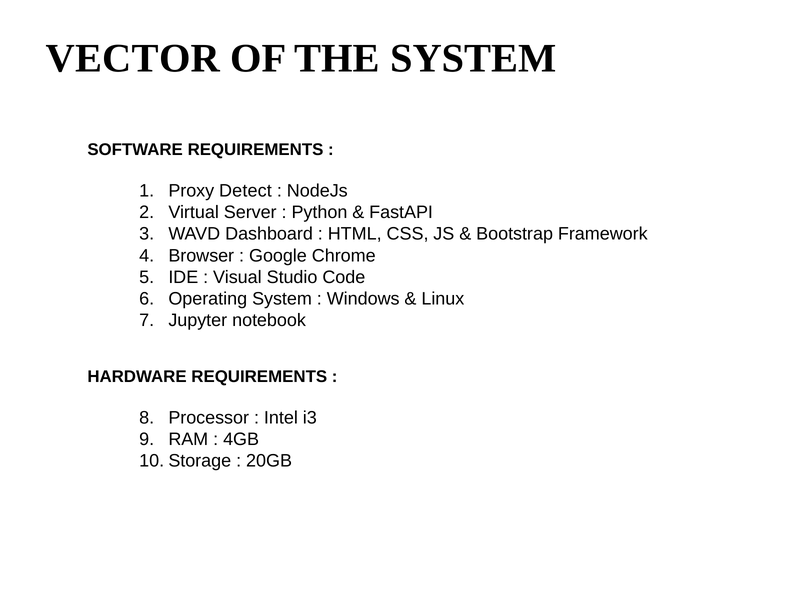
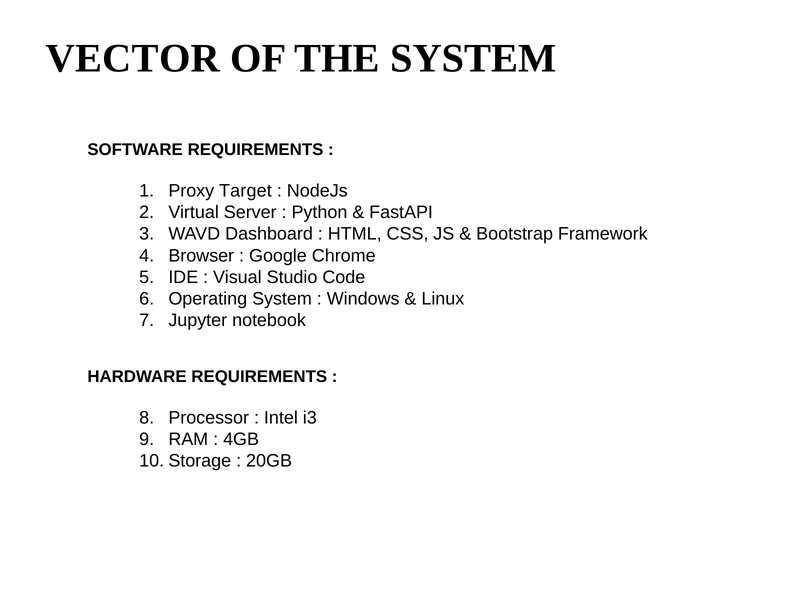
Detect: Detect -> Target (245, 191)
